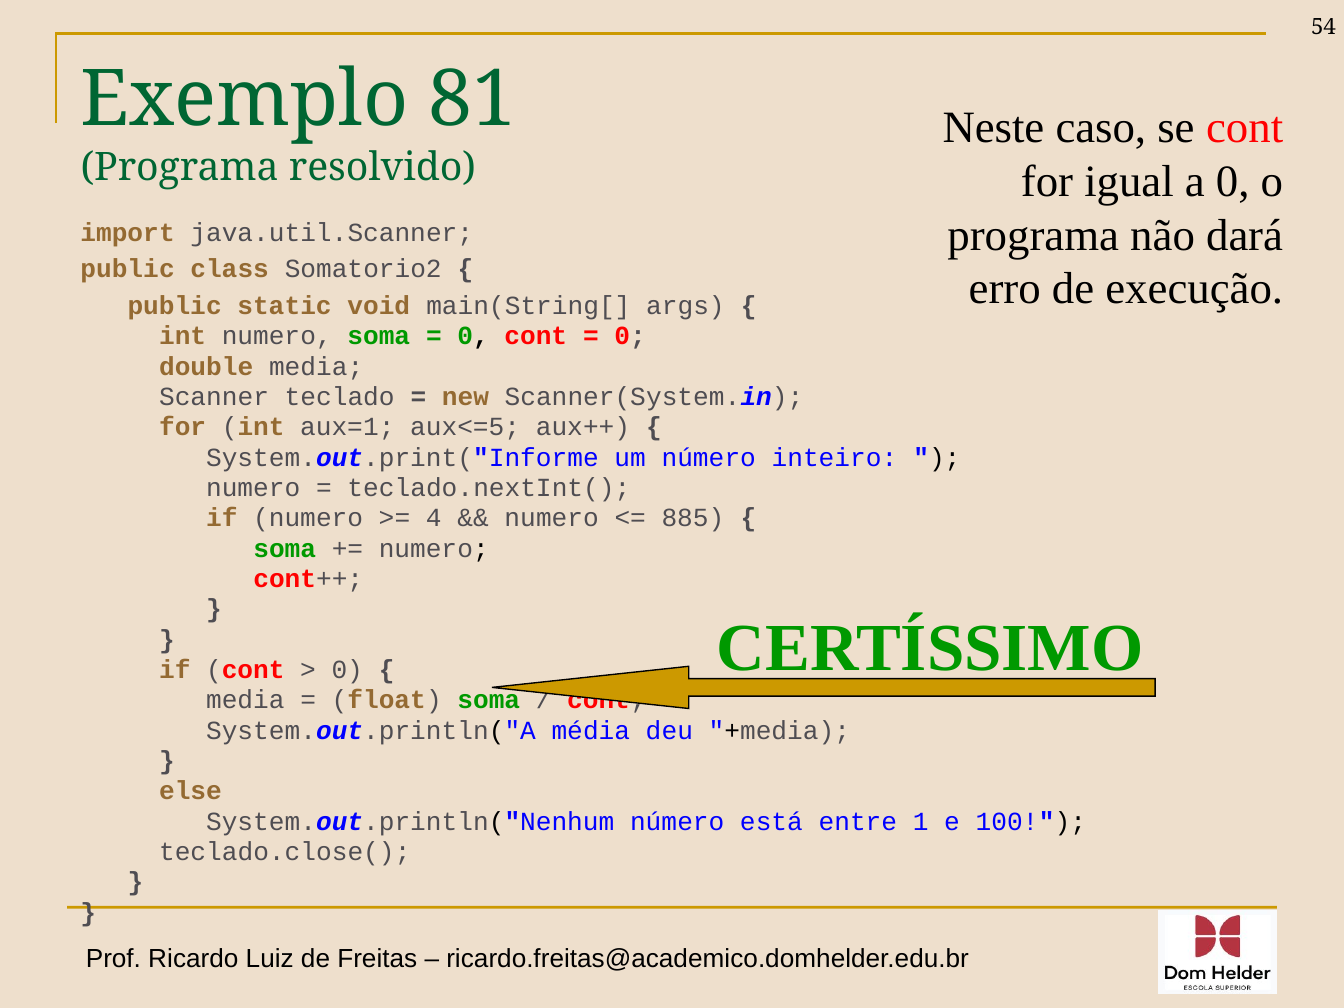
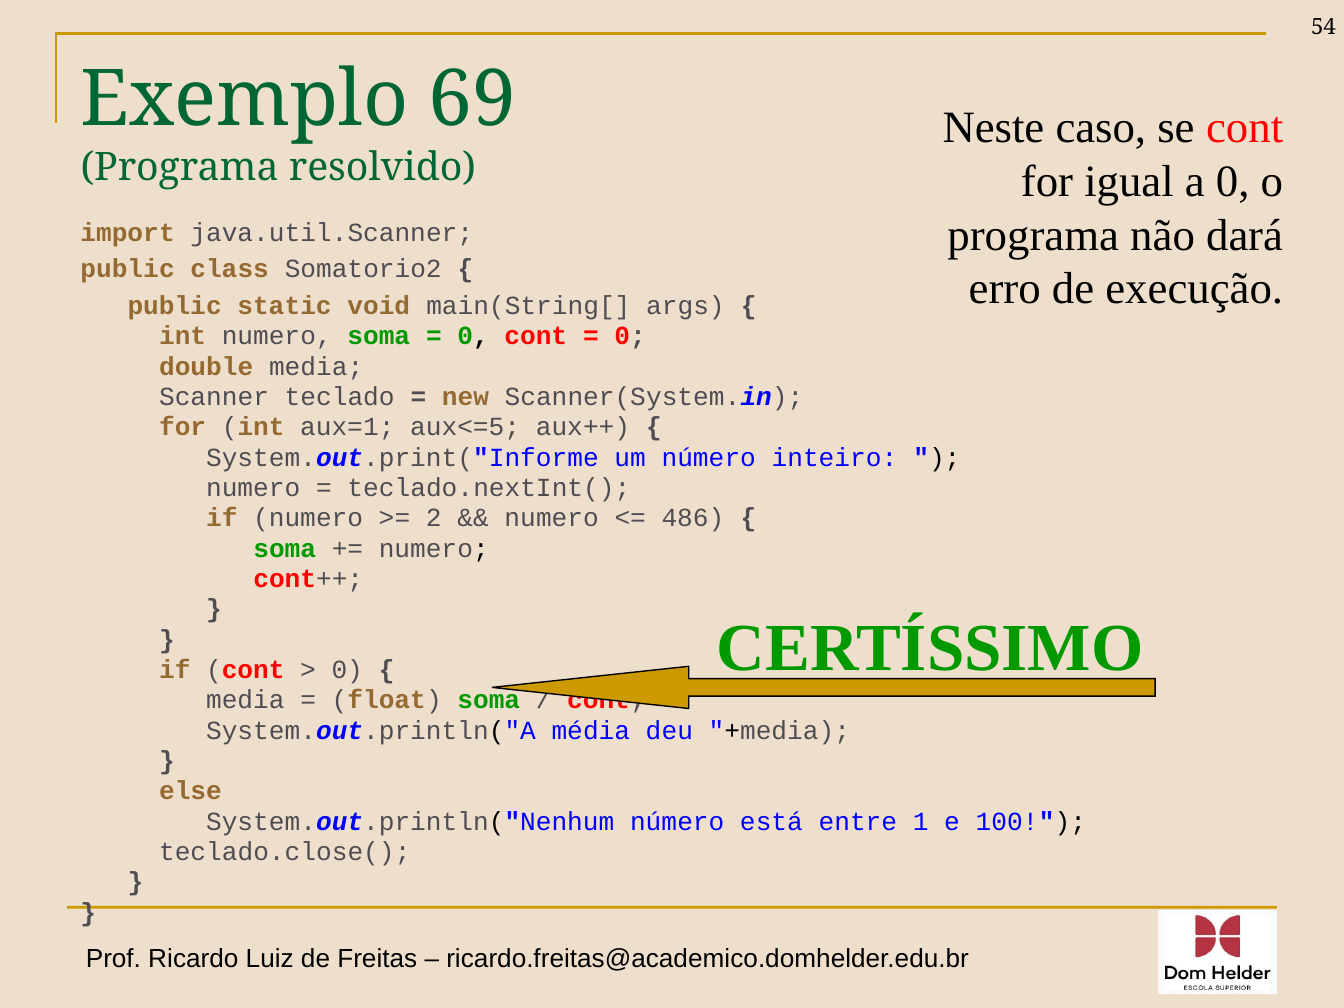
81: 81 -> 69 (473, 100)
4: 4 -> 2 (434, 518)
885: 885 -> 486 (693, 518)
